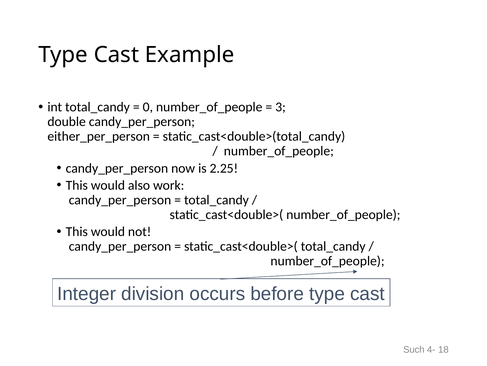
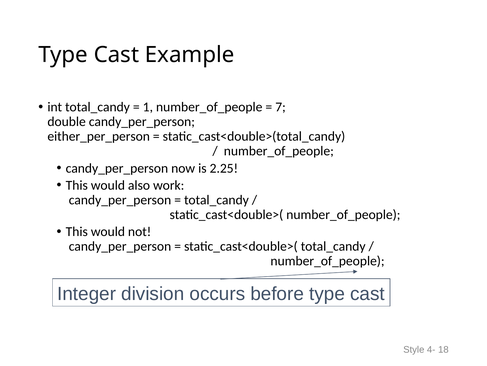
0: 0 -> 1 (148, 107)
3: 3 -> 7 (281, 107)
Such: Such -> Style (414, 349)
